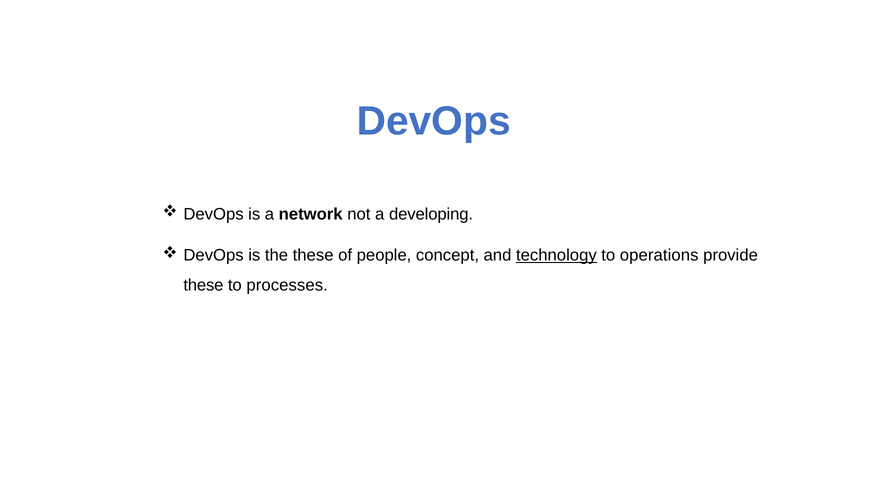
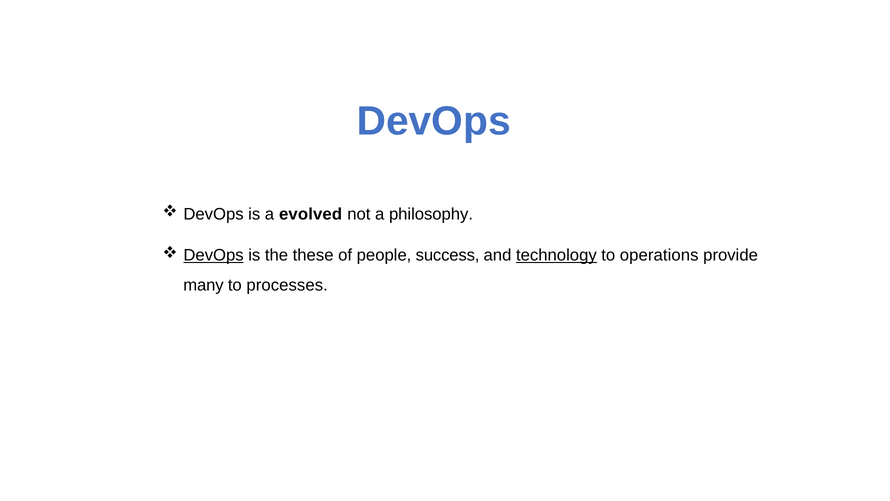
network: network -> evolved (311, 214)
developing: developing -> philosophy (431, 214)
DevOps underline: none -> present (214, 255)
concept: concept -> success (448, 255)
these: these -> many (203, 285)
